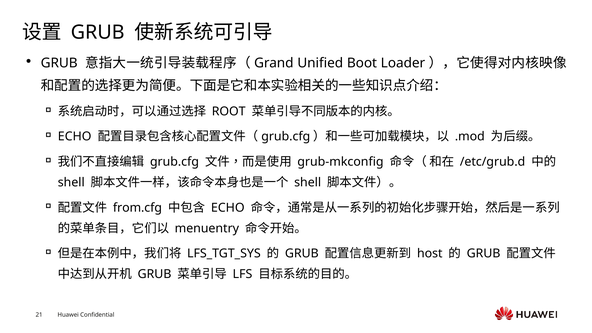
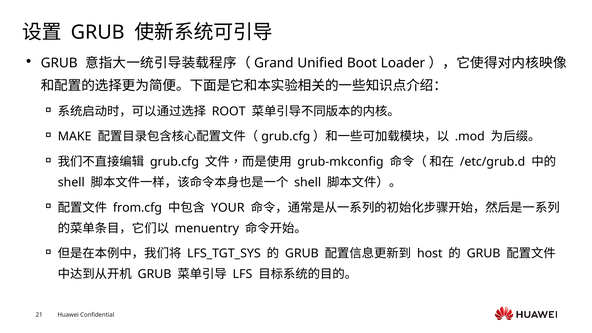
ECHO: ECHO -> MAKE (75, 137)
ECHO: ECHO -> YOUR (228, 208)
